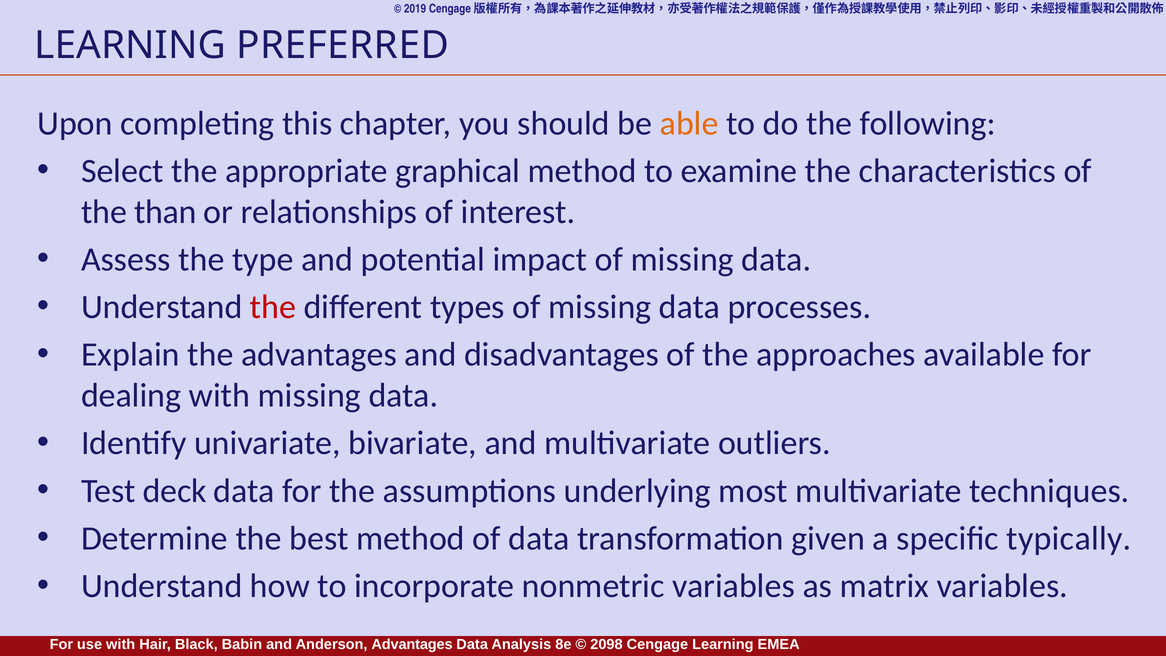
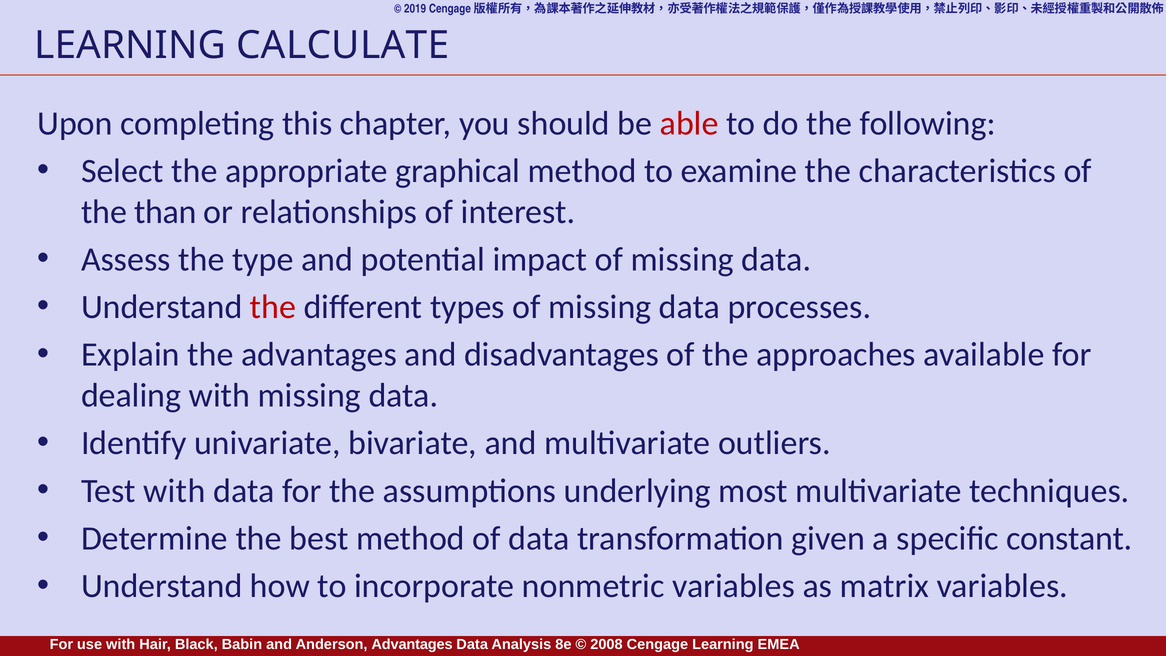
PREFERRED: PREFERRED -> CALCULATE (343, 45)
able colour: orange -> red (689, 123)
Test deck: deck -> with (174, 491)
typically: typically -> constant (1069, 538)
2098: 2098 -> 2008 (606, 644)
